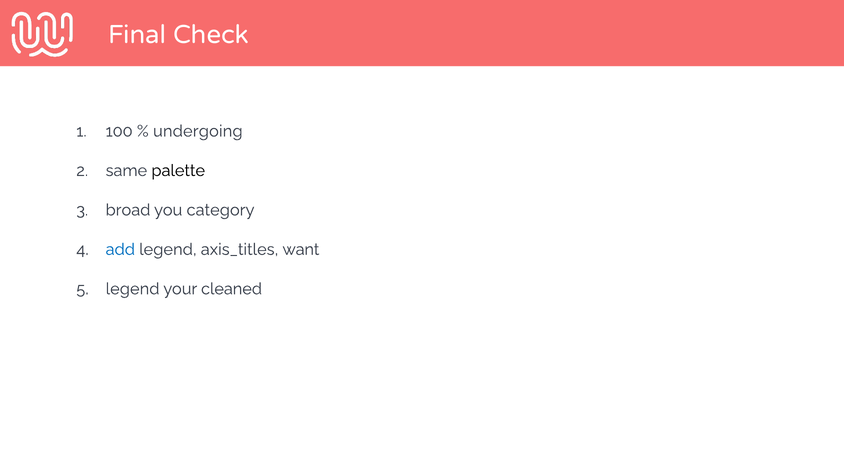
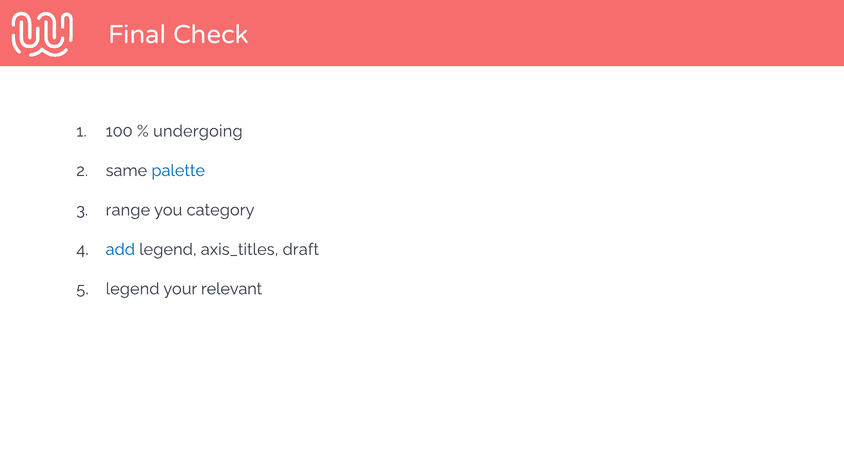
palette colour: black -> blue (178, 170)
broad: broad -> range (128, 210)
want: want -> draft (301, 249)
cleaned: cleaned -> relevant (232, 289)
